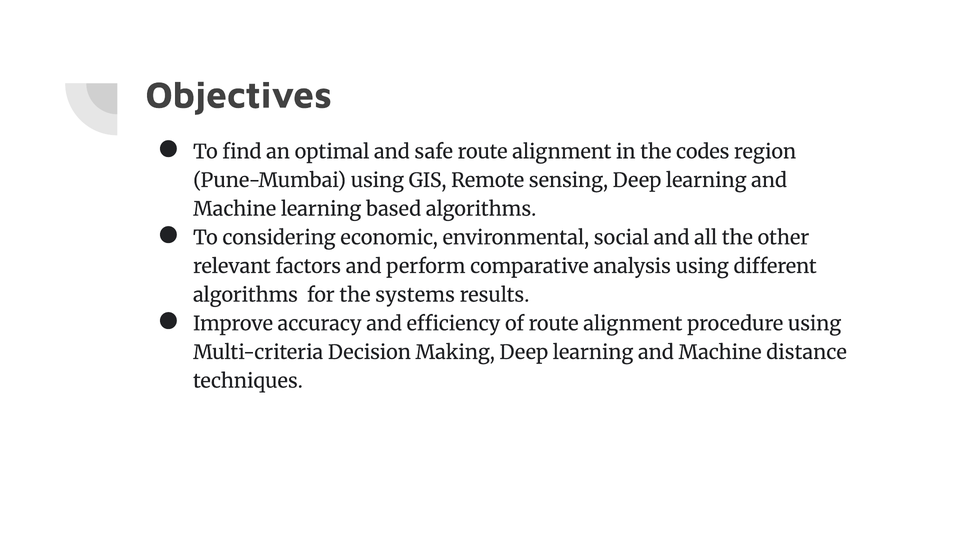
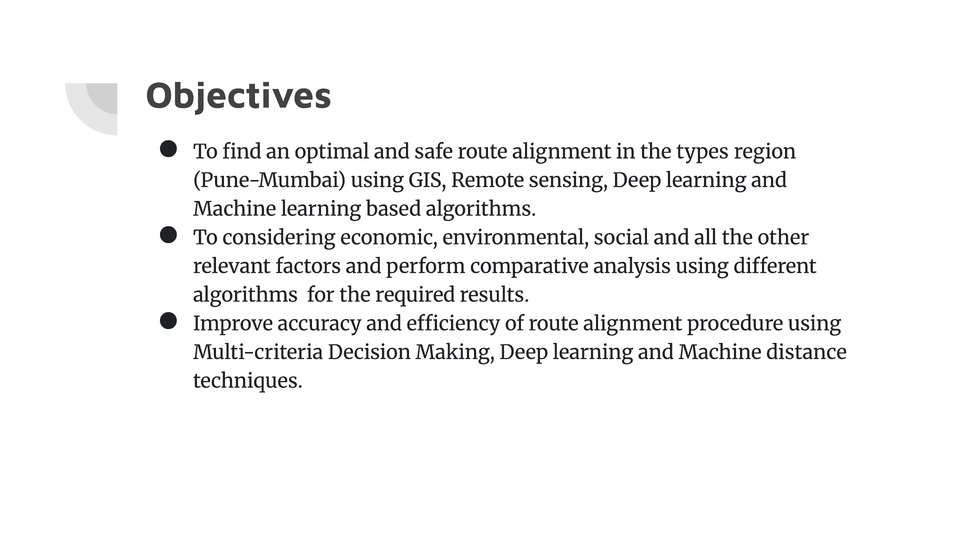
codes: codes -> types (703, 152)
systems: systems -> required (415, 295)
